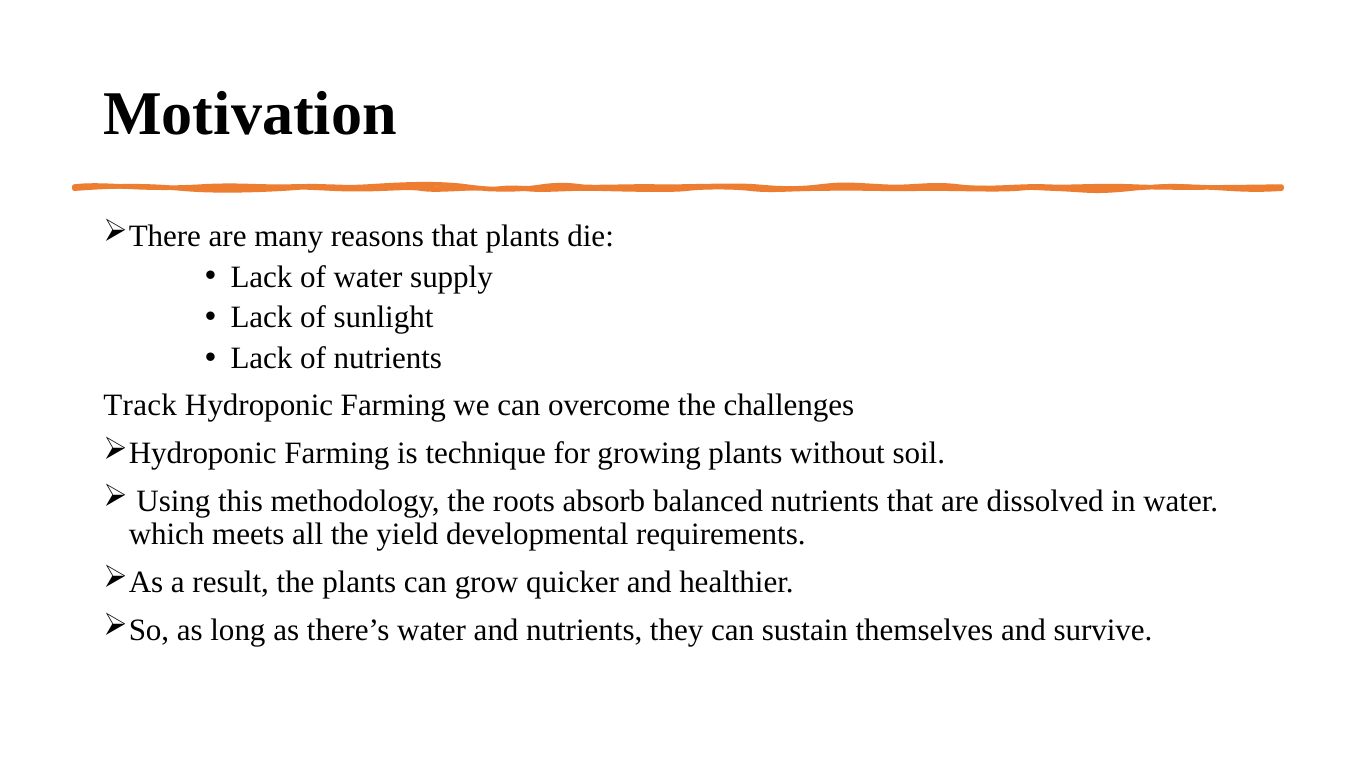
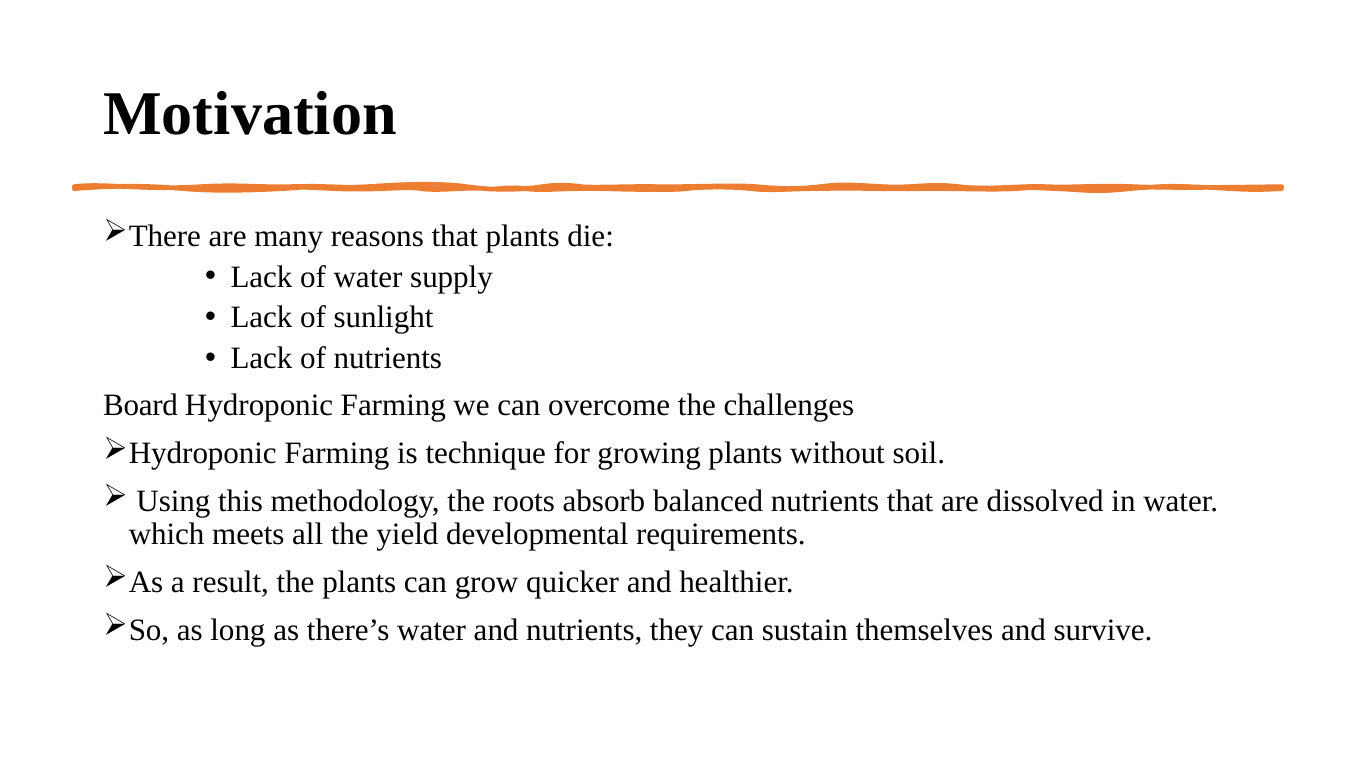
Track: Track -> Board (141, 406)
